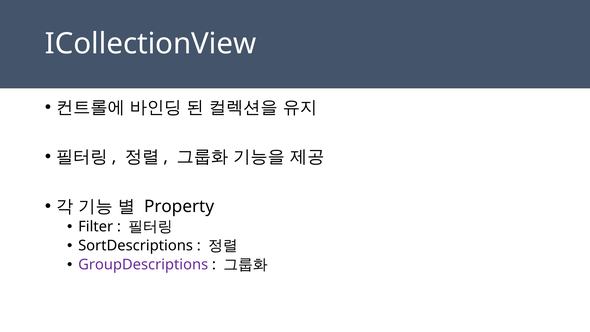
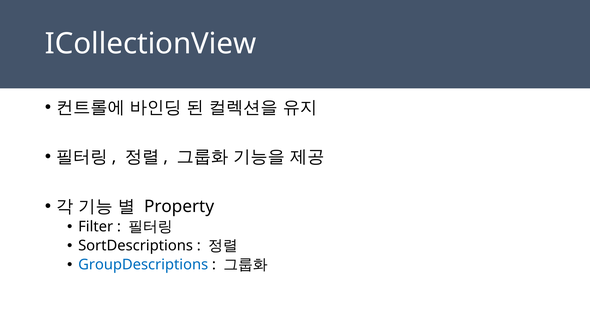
GroupDescriptions colour: purple -> blue (143, 265)
